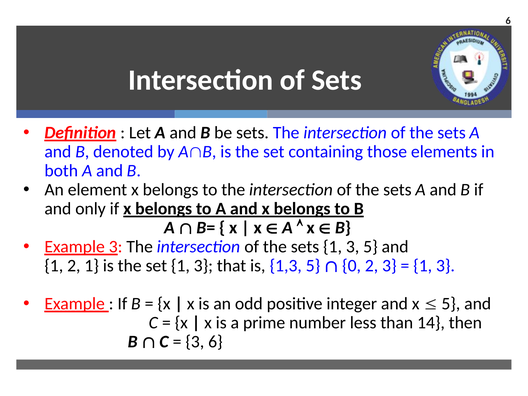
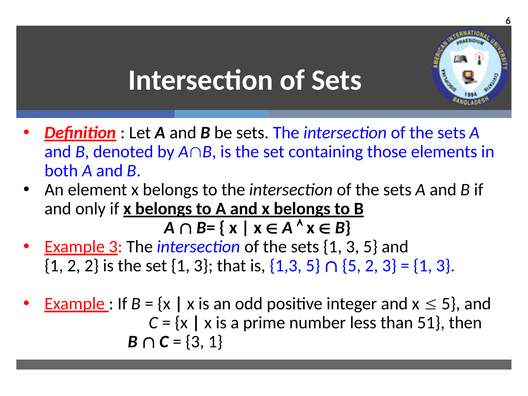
2 1: 1 -> 2 (92, 266)
0: 0 -> 5 (352, 266)
14: 14 -> 51 (431, 323)
3 6: 6 -> 1 (215, 342)
